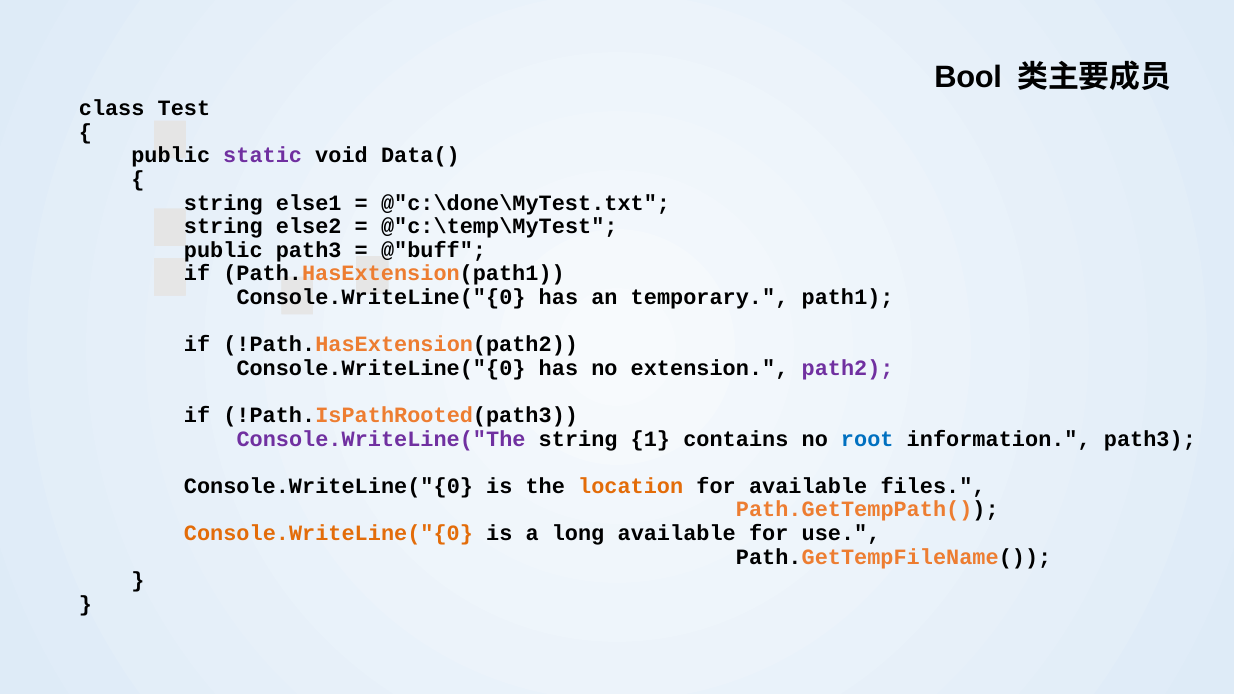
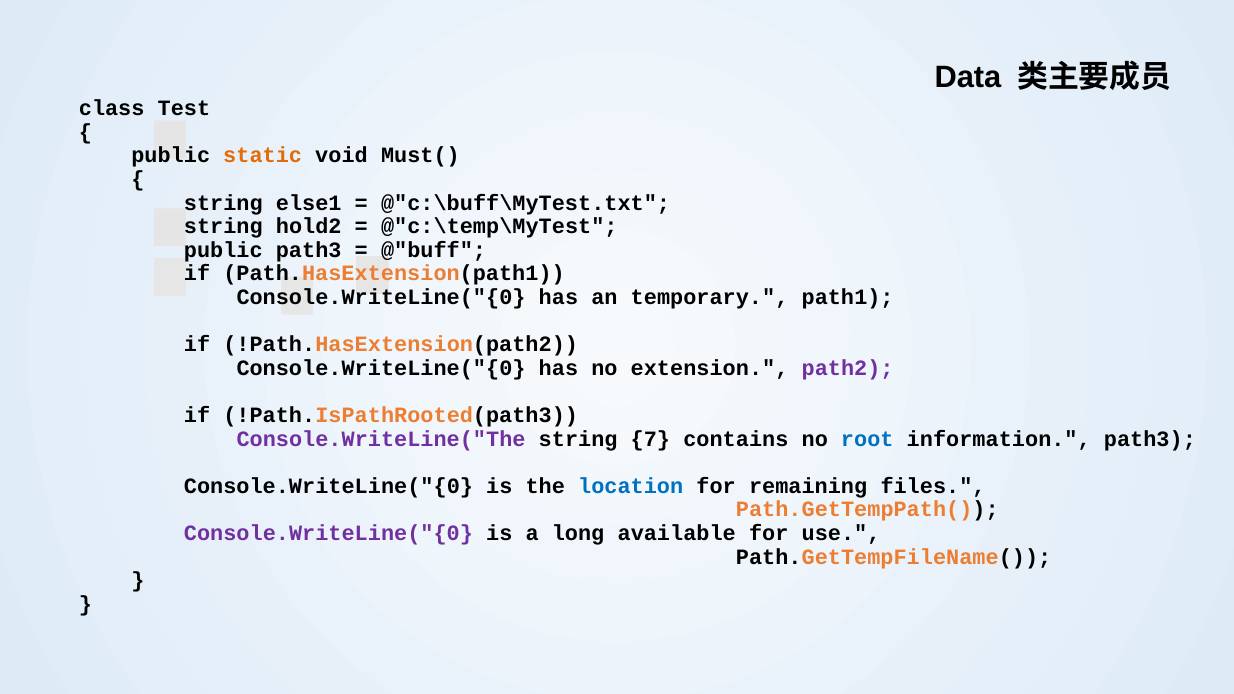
Bool: Bool -> Data (968, 77)
static colour: purple -> orange (263, 156)
Data(: Data( -> Must( (420, 156)
@"c:\done\MyTest.txt: @"c:\done\MyTest.txt -> @"c:\buff\MyTest.txt (526, 203)
else2: else2 -> hold2 (309, 226)
1: 1 -> 7 (650, 439)
location colour: orange -> blue (631, 486)
for available: available -> remaining (808, 486)
Console.WriteLine("{0 colour: orange -> purple (328, 533)
